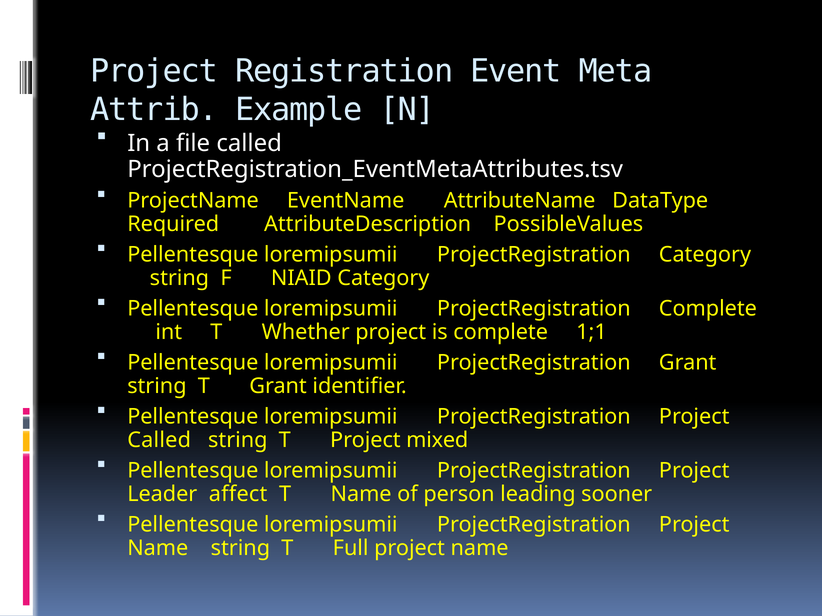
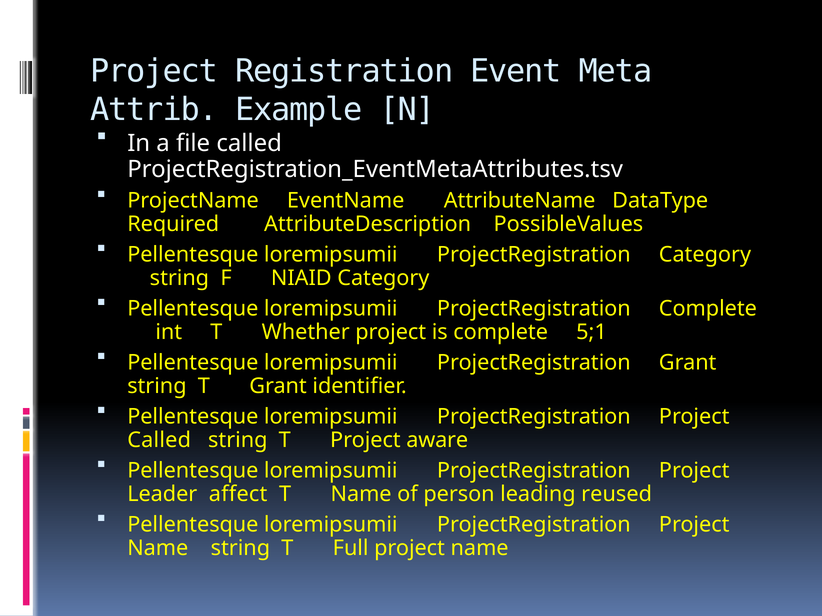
1;1: 1;1 -> 5;1 (591, 332)
mixed: mixed -> aware (437, 440)
sooner: sooner -> reused (617, 494)
